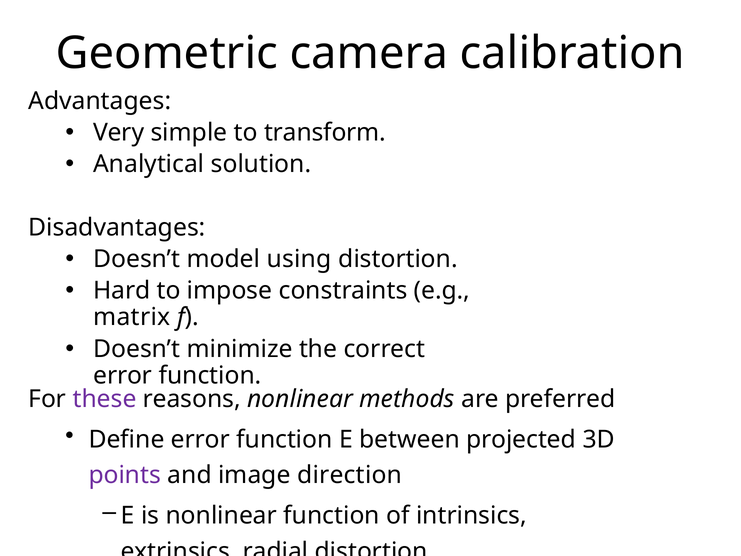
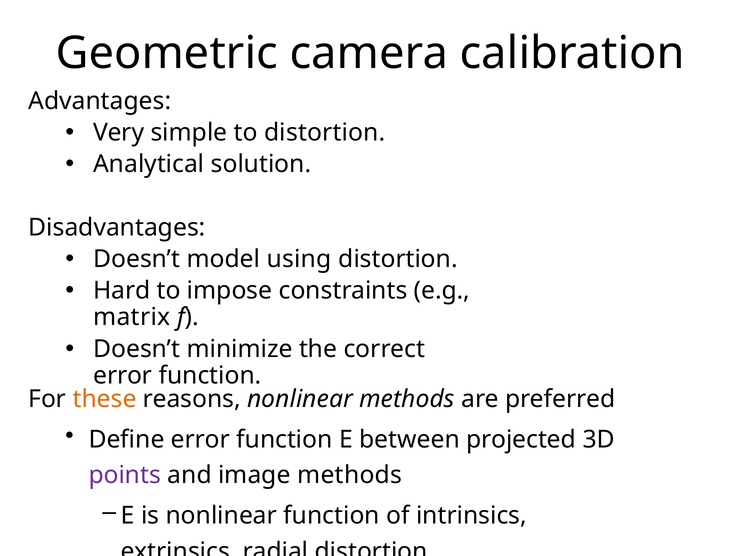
to transform: transform -> distortion (325, 133)
these colour: purple -> orange (105, 399)
image direction: direction -> methods (350, 475)
